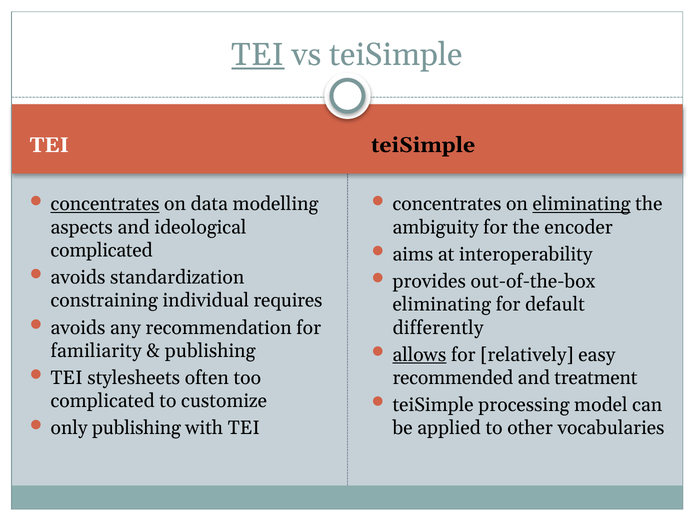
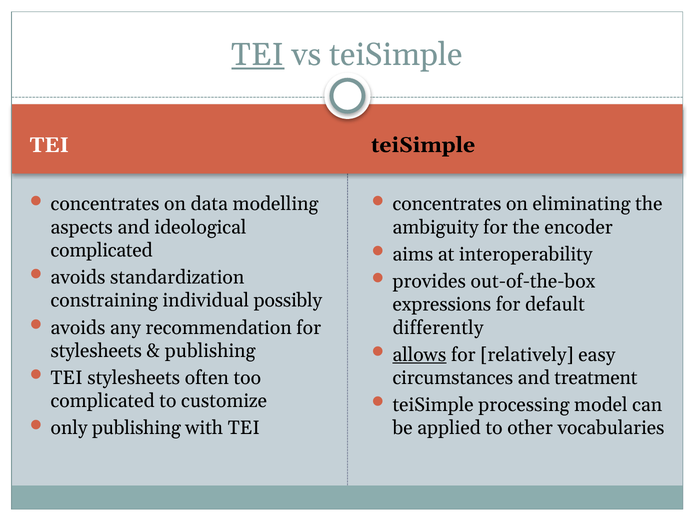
concentrates underline: present -> none (105, 204)
eliminating underline: present -> none (582, 204)
requires: requires -> possibly (288, 301)
eliminating: eliminating -> expressions (442, 305)
familiarity: familiarity -> stylesheets (96, 351)
recommended: recommended -> circumstances (453, 378)
